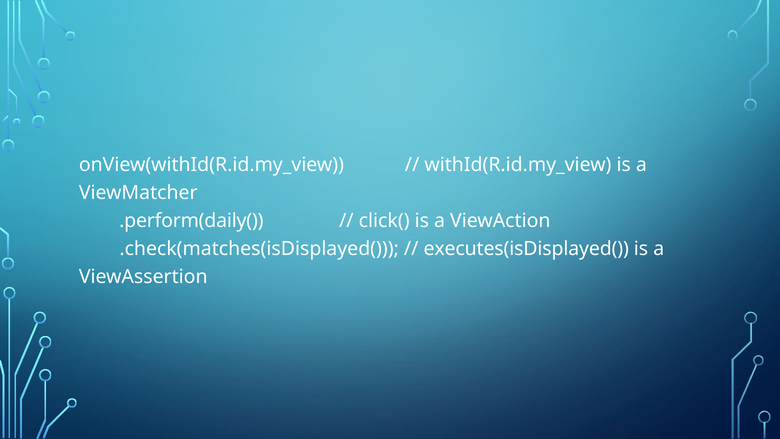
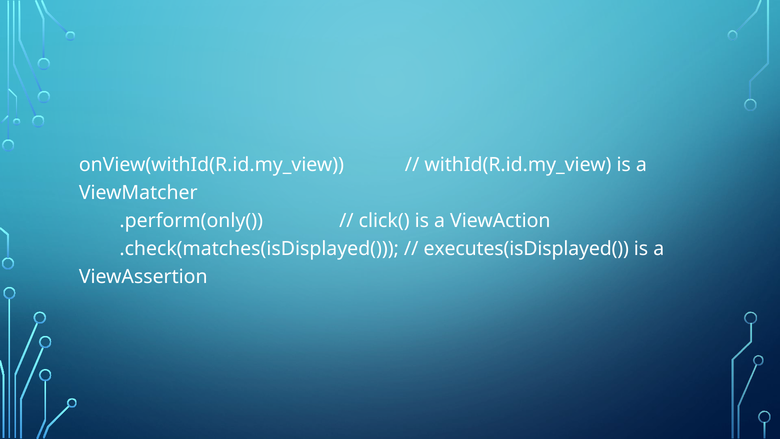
.perform(daily(: .perform(daily( -> .perform(only( (191, 221)
